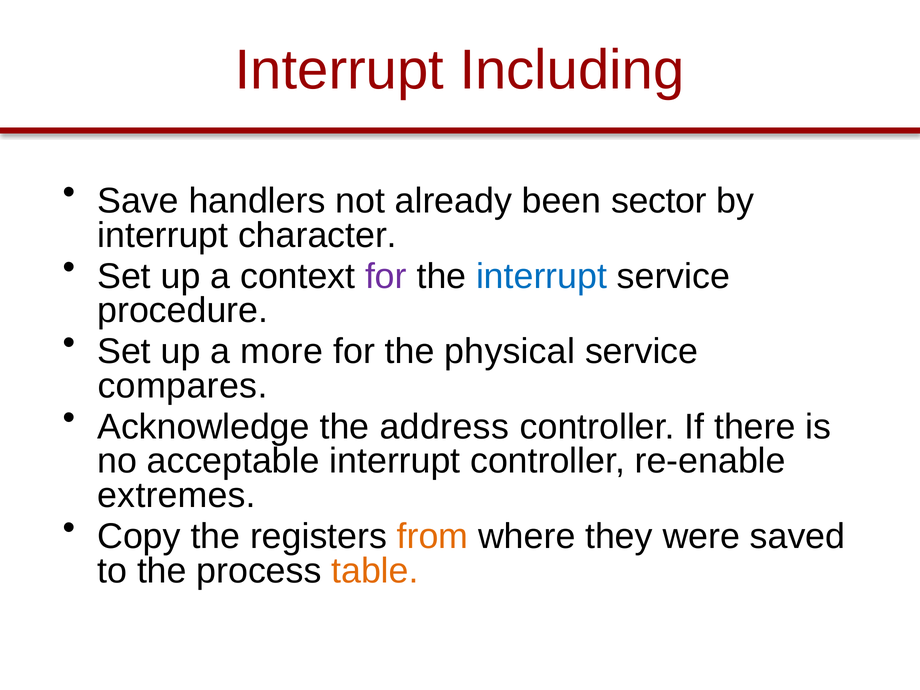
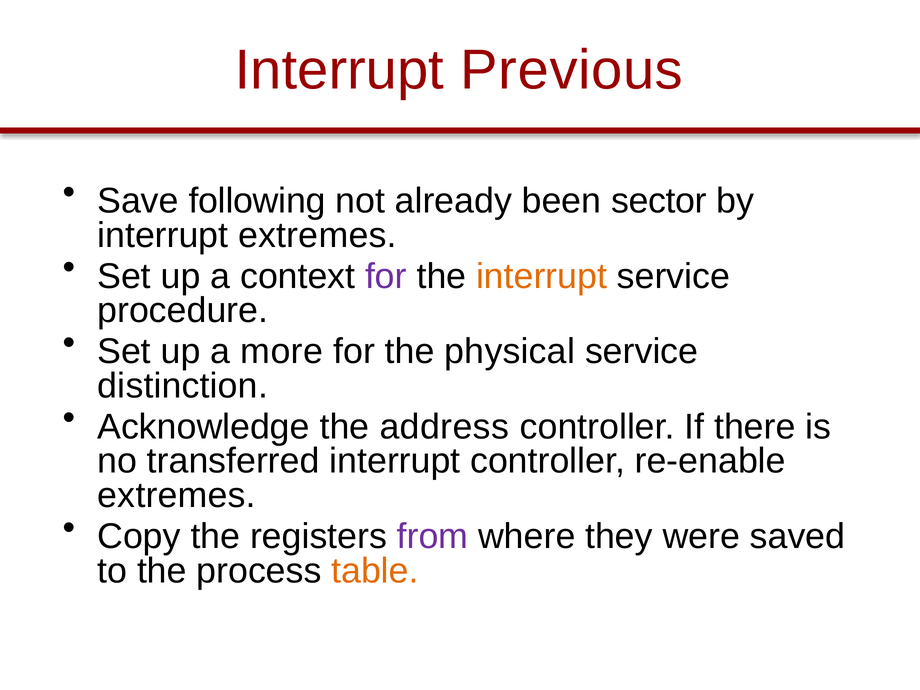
Including: Including -> Previous (572, 70)
handlers: handlers -> following (257, 201)
interrupt character: character -> extremes (317, 235)
interrupt colour: blue -> orange (542, 276)
compares: compares -> distinction (183, 386)
acceptable: acceptable -> transferred (233, 461)
from colour: orange -> purple (433, 536)
